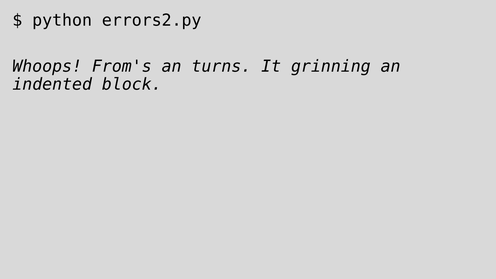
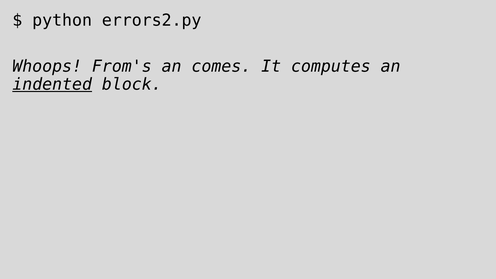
turns: turns -> comes (221, 66)
grinning: grinning -> computes (331, 66)
indented underline: none -> present (52, 84)
